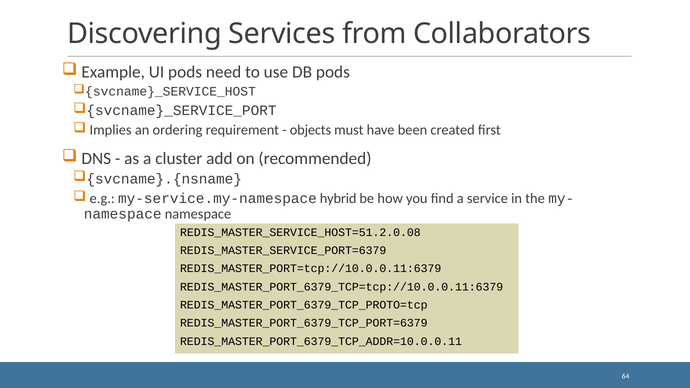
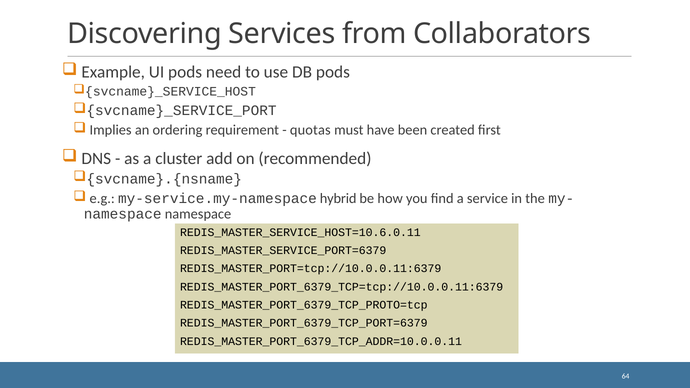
objects: objects -> quotas (310, 130)
REDIS_MASTER_SERVICE_HOST=51.2.0.08: REDIS_MASTER_SERVICE_HOST=51.2.0.08 -> REDIS_MASTER_SERVICE_HOST=10.6.0.11 (300, 232)
